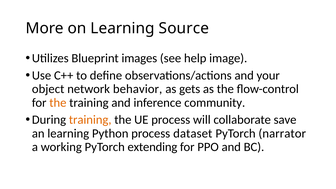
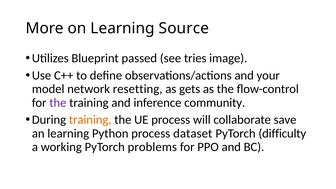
images: images -> passed (139, 58)
help: help -> tries (195, 58)
object: object -> model (48, 89)
behavior: behavior -> resetting (138, 89)
the colour: orange -> purple (58, 103)
narrator: narrator -> difficulty (282, 133)
extending: extending -> problems (152, 147)
